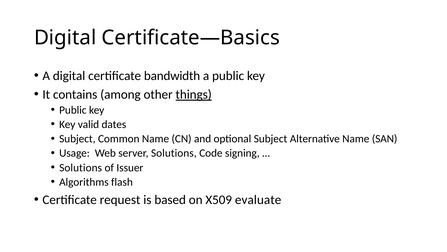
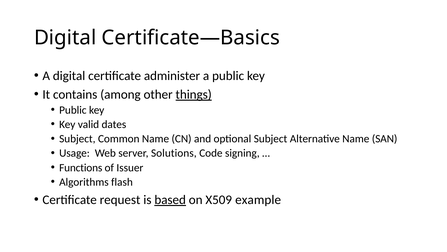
bandwidth: bandwidth -> administer (172, 76)
Solutions: Solutions -> Functions (81, 167)
based underline: none -> present (170, 199)
evaluate: evaluate -> example (258, 199)
